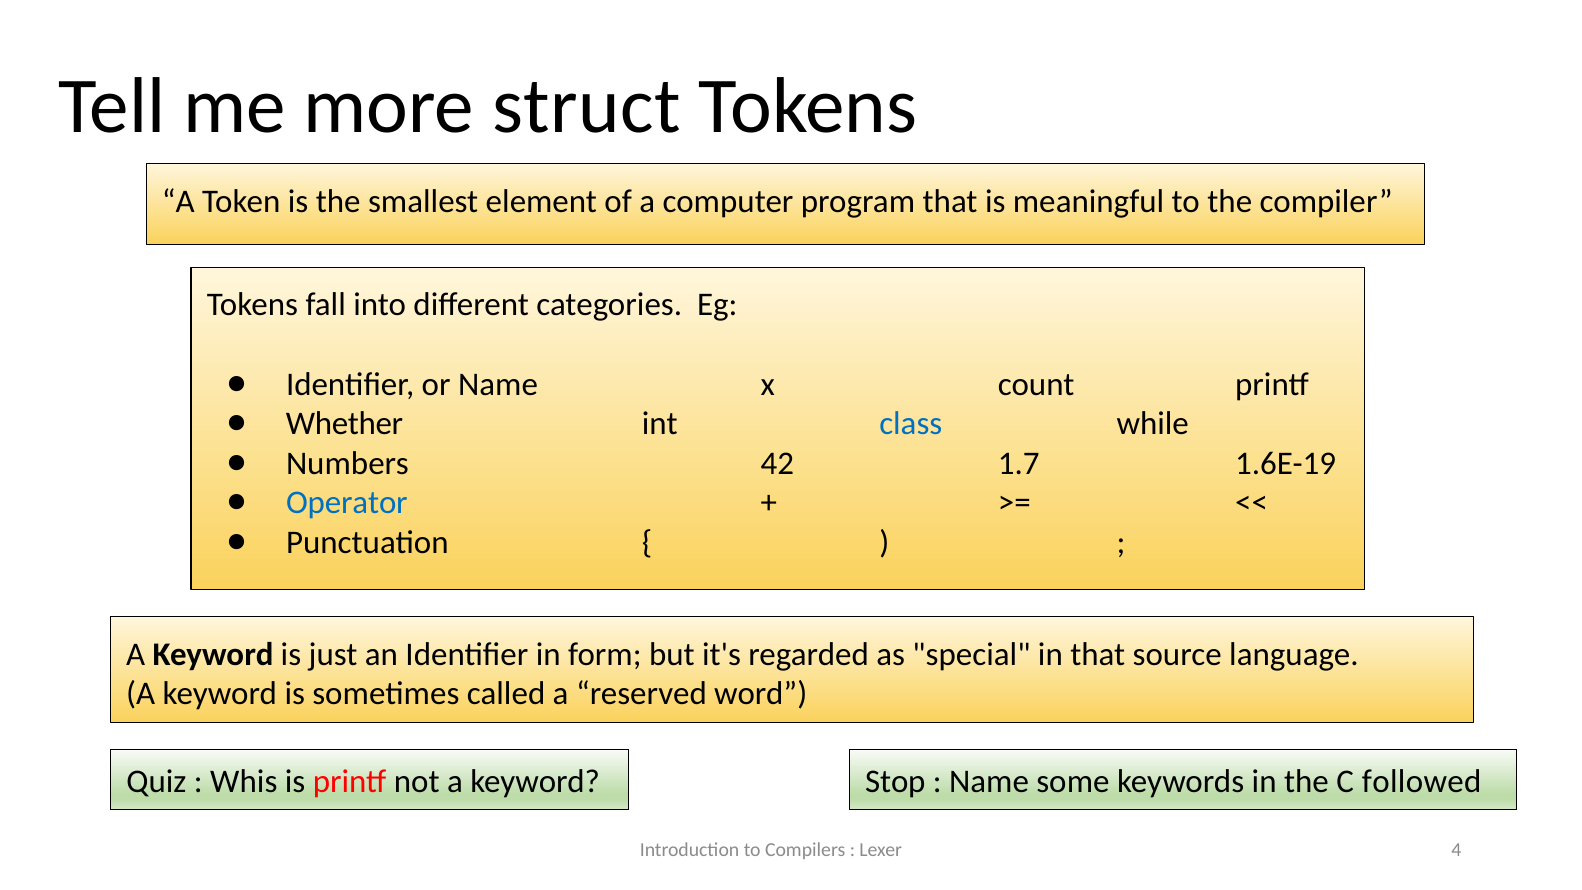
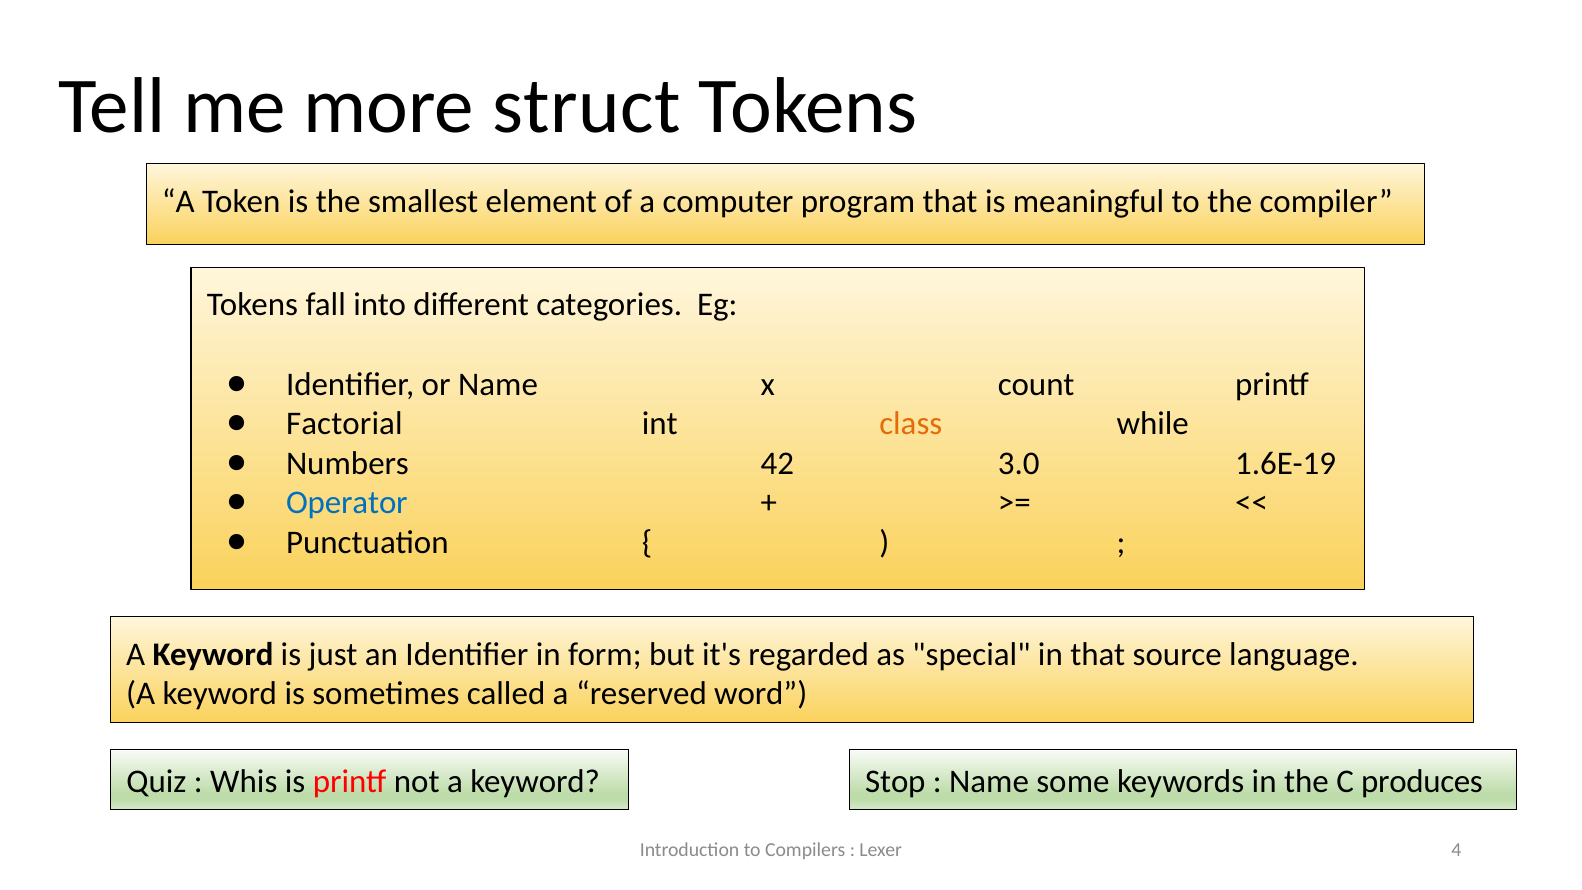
Whether: Whether -> Factorial (344, 424)
class colour: blue -> orange (911, 424)
1.7: 1.7 -> 3.0 (1019, 463)
followed: followed -> produces (1422, 782)
